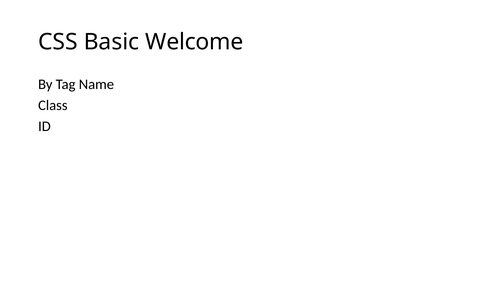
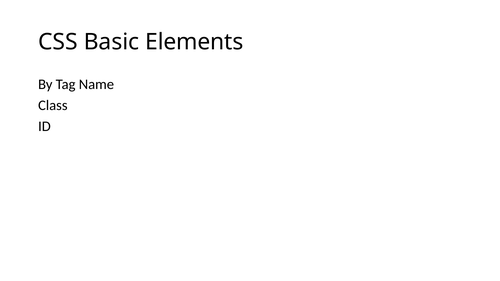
Welcome: Welcome -> Elements (194, 42)
